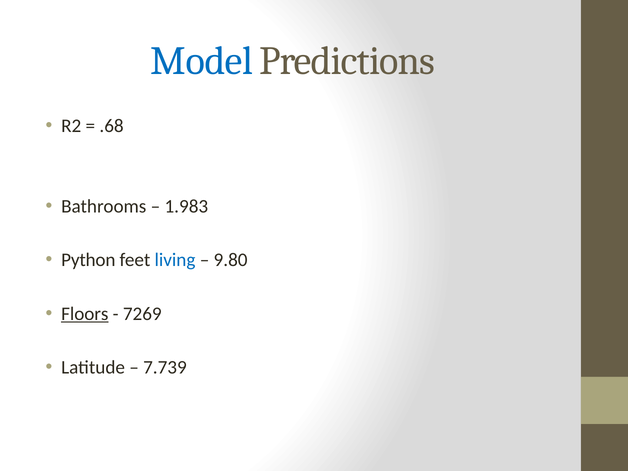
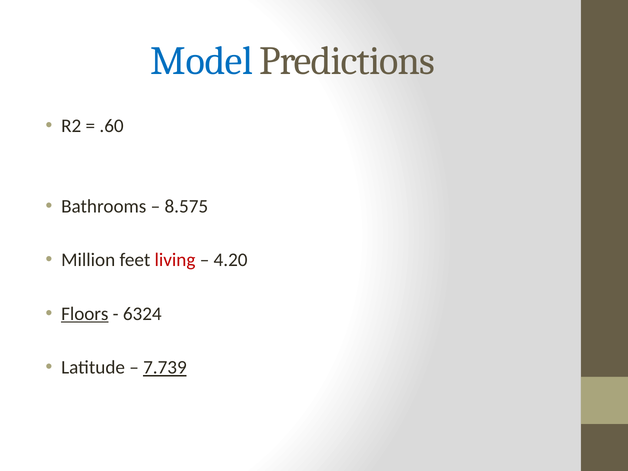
.68: .68 -> .60 (112, 126)
1.983: 1.983 -> 8.575 (186, 206)
Python: Python -> Million (88, 260)
living colour: blue -> red (175, 260)
9.80: 9.80 -> 4.20 (231, 260)
7269: 7269 -> 6324 (142, 314)
7.739 underline: none -> present (165, 368)
